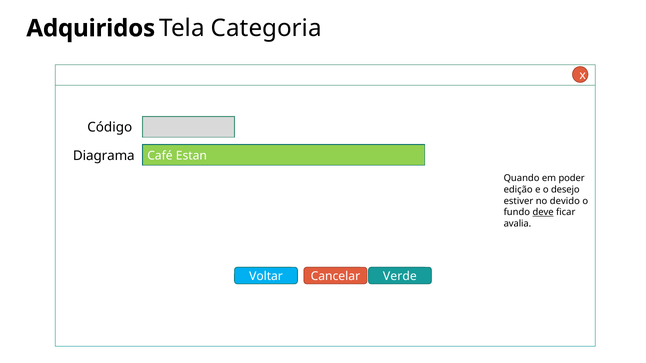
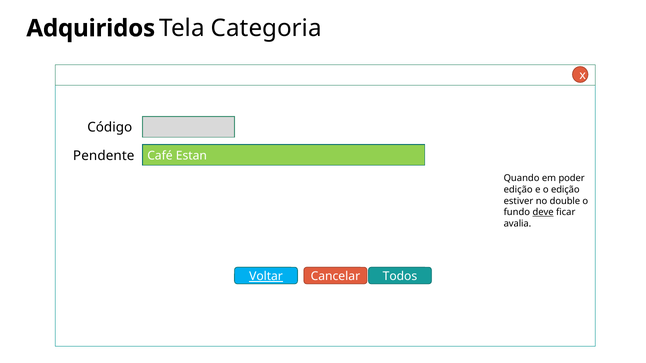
Diagrama: Diagrama -> Pendente (104, 156)
o desejo: desejo -> edição (565, 190)
devido: devido -> double (565, 201)
Voltar underline: none -> present (266, 277)
Verde: Verde -> Todos (400, 277)
